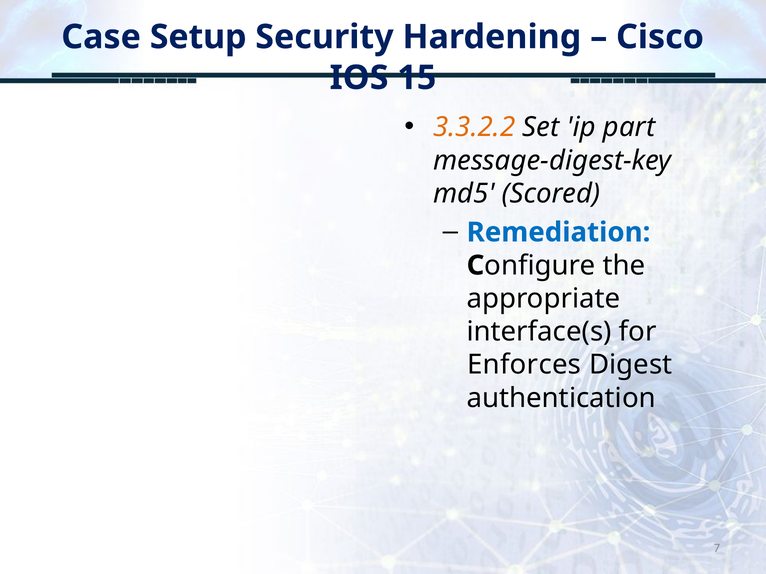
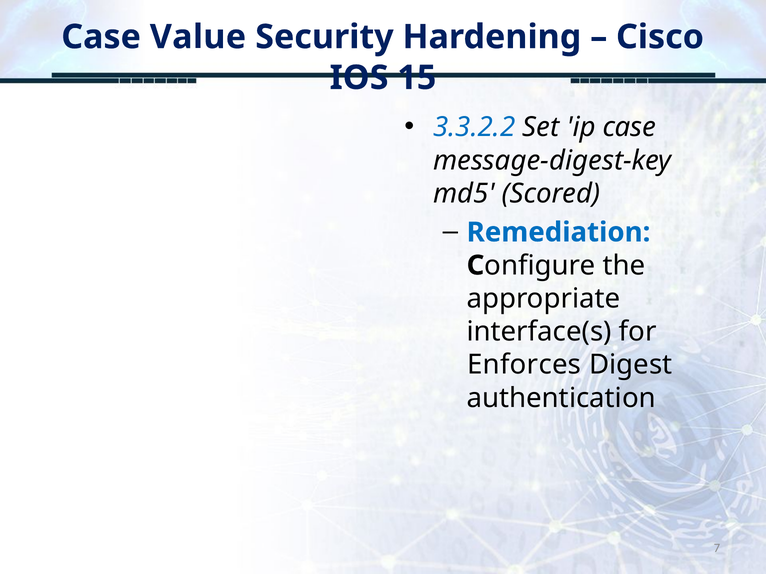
Setup: Setup -> Value (198, 37)
3.3.2.2 colour: orange -> blue (474, 127)
ip part: part -> case (629, 127)
